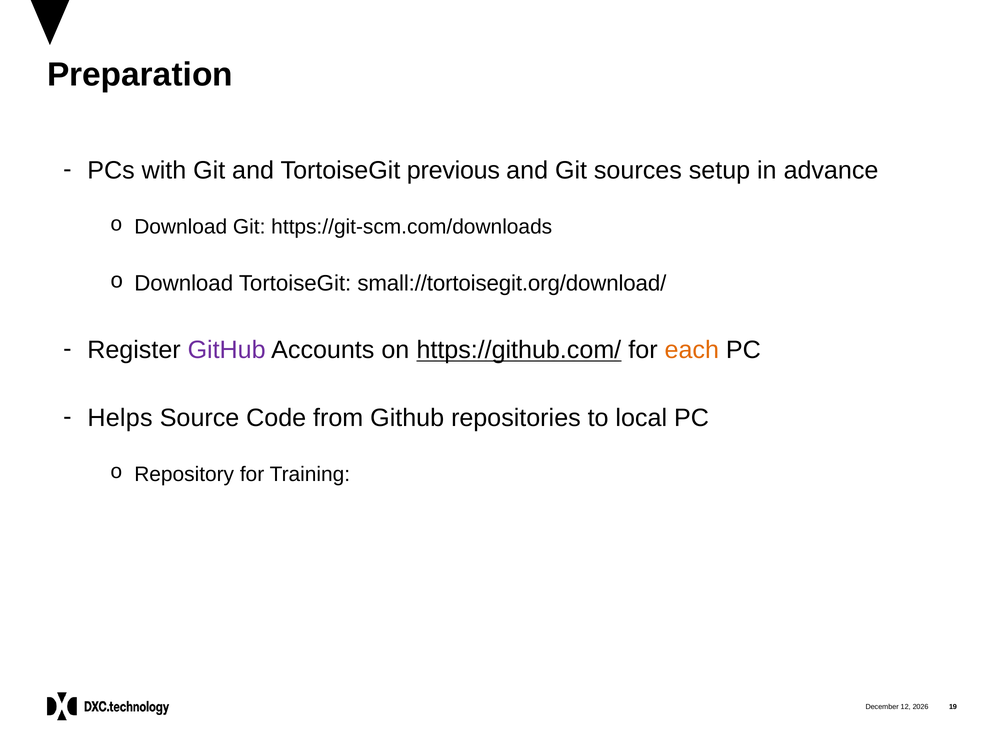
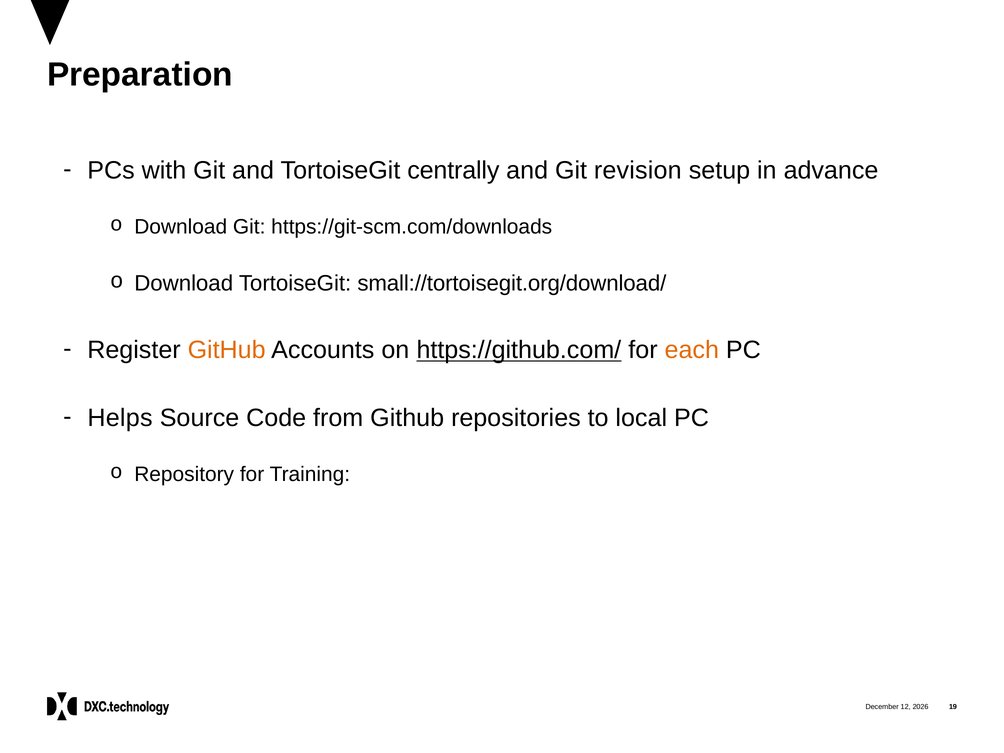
previous: previous -> centrally (453, 170)
sources: sources -> revision (638, 170)
GitHub colour: purple -> orange (227, 350)
